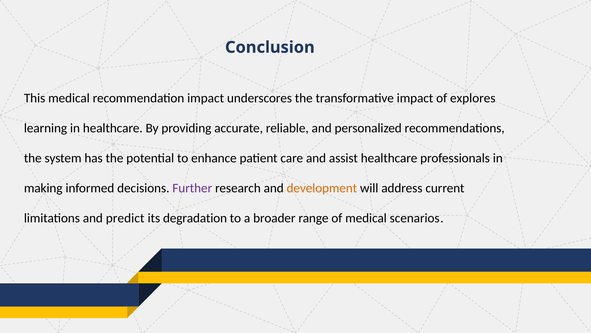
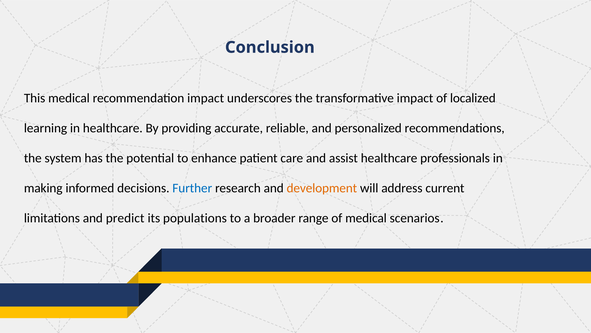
explores: explores -> localized (473, 98)
Further colour: purple -> blue (192, 188)
degradation: degradation -> populations (195, 218)
